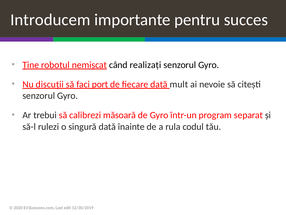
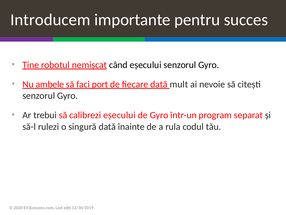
când realizați: realizați -> eșecului (146, 65)
discuții: discuții -> ambele (50, 84)
calibrezi măsoară: măsoară -> eșecului (119, 115)
